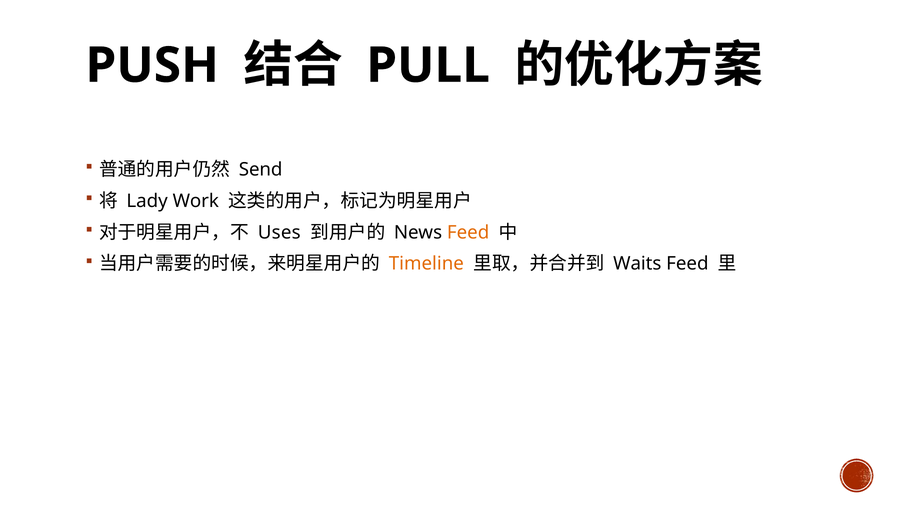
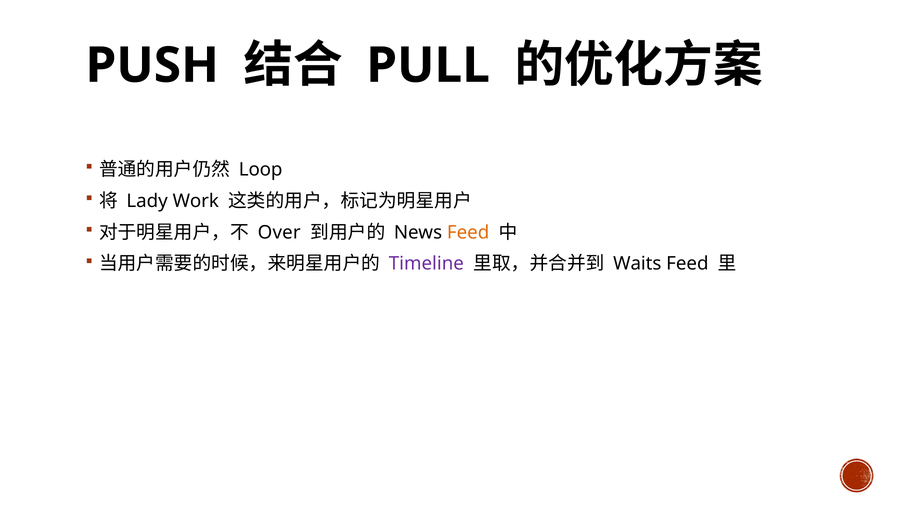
Send: Send -> Loop (261, 170)
Uses: Uses -> Over (279, 232)
Timeline colour: orange -> purple (426, 264)
